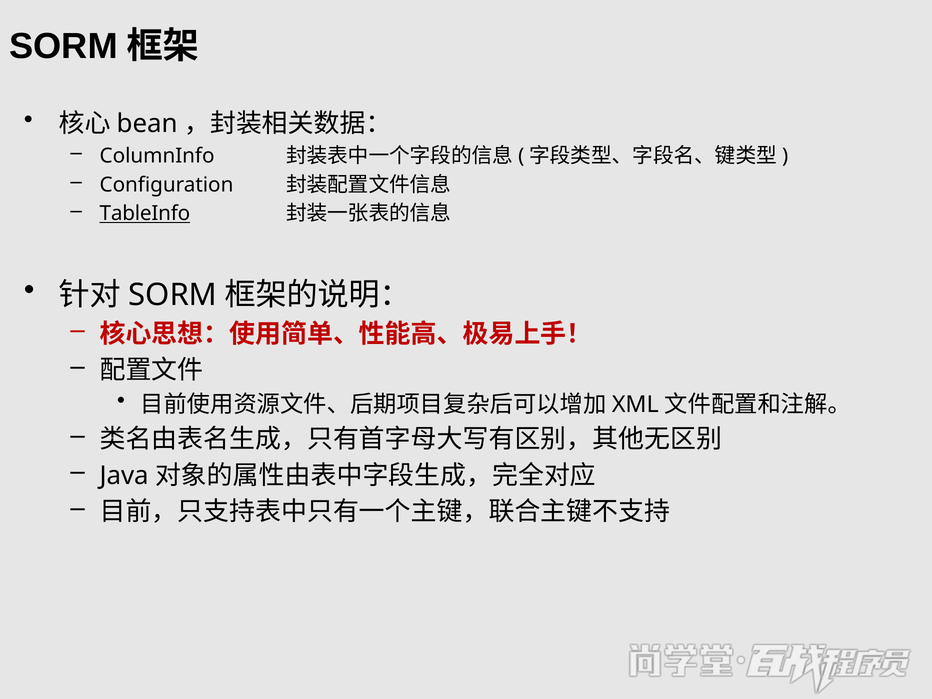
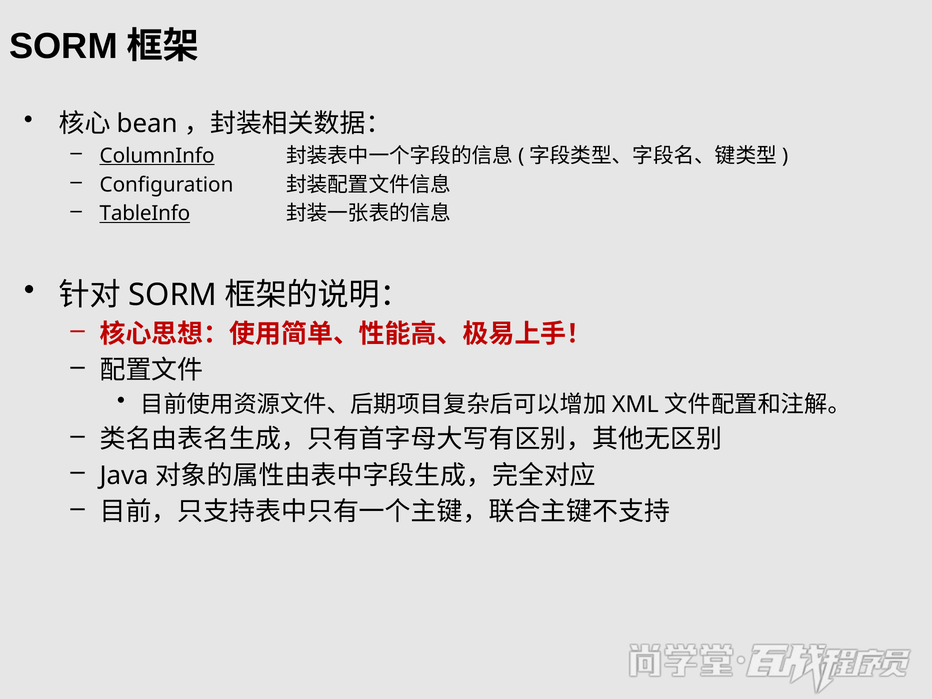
ColumnInfo underline: none -> present (157, 156)
